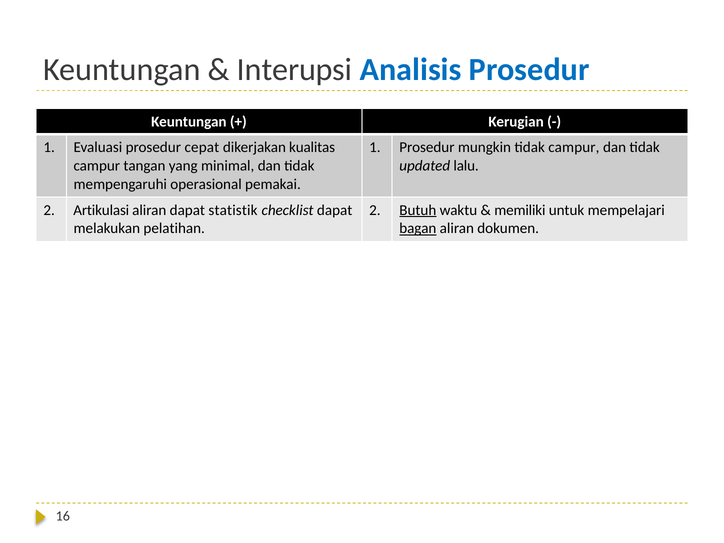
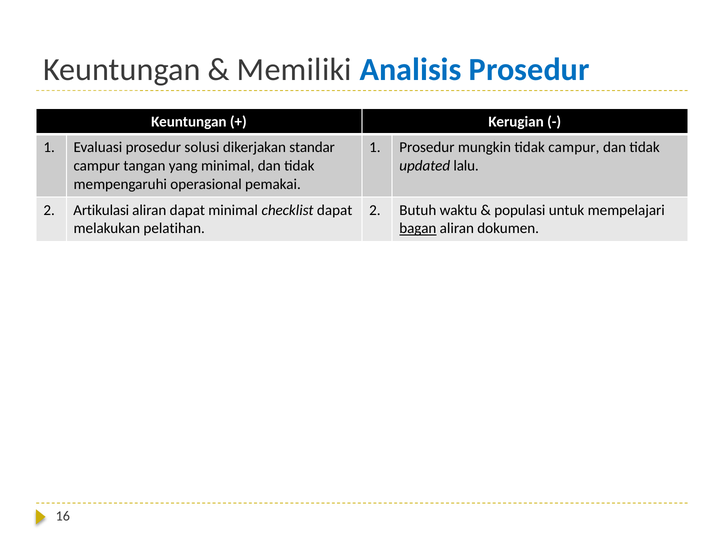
Interupsi: Interupsi -> Memiliki (294, 70)
cepat: cepat -> solusi (202, 147)
kualitas: kualitas -> standar (312, 147)
dapat statistik: statistik -> minimal (233, 210)
Butuh underline: present -> none (418, 210)
memiliki: memiliki -> populasi (520, 210)
